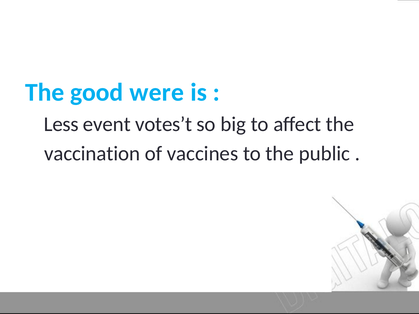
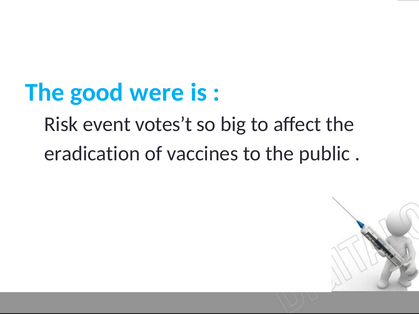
Less: Less -> Risk (61, 124)
vaccination: vaccination -> eradication (92, 154)
